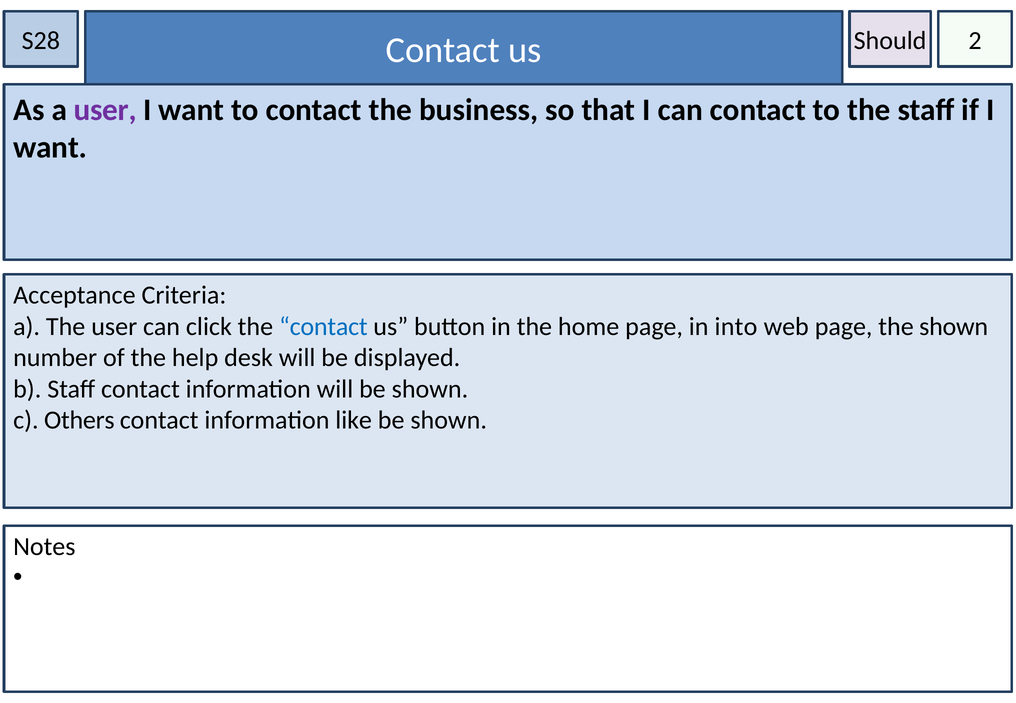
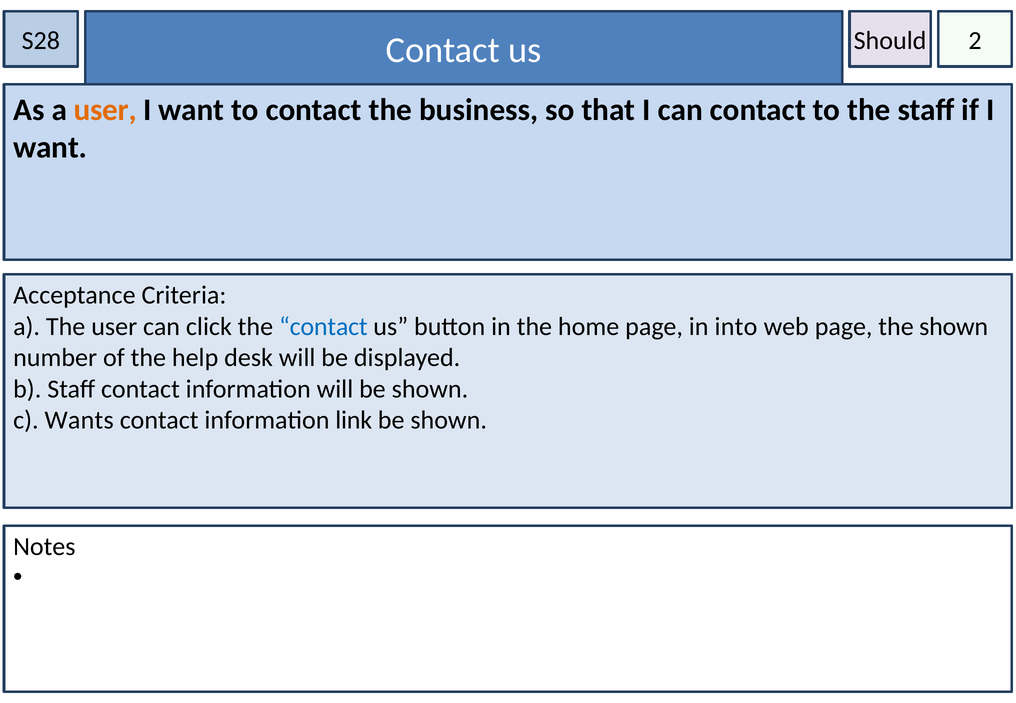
user colour: purple -> orange (105, 110)
Others: Others -> Wants (79, 421)
like: like -> link (354, 421)
